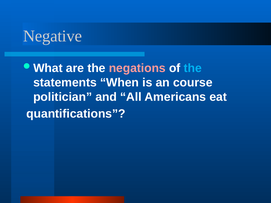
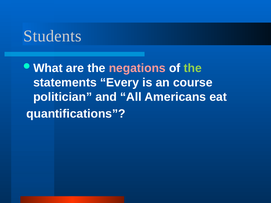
Negative: Negative -> Students (52, 36)
the colour: light blue -> light green (193, 68)
When: When -> Every (120, 83)
